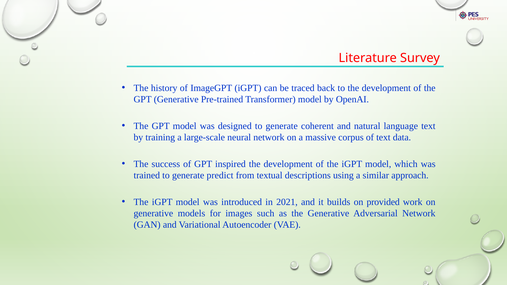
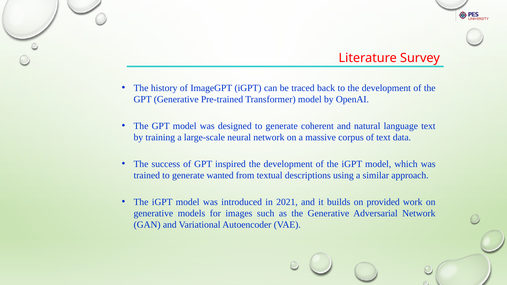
predict: predict -> wanted (220, 175)
